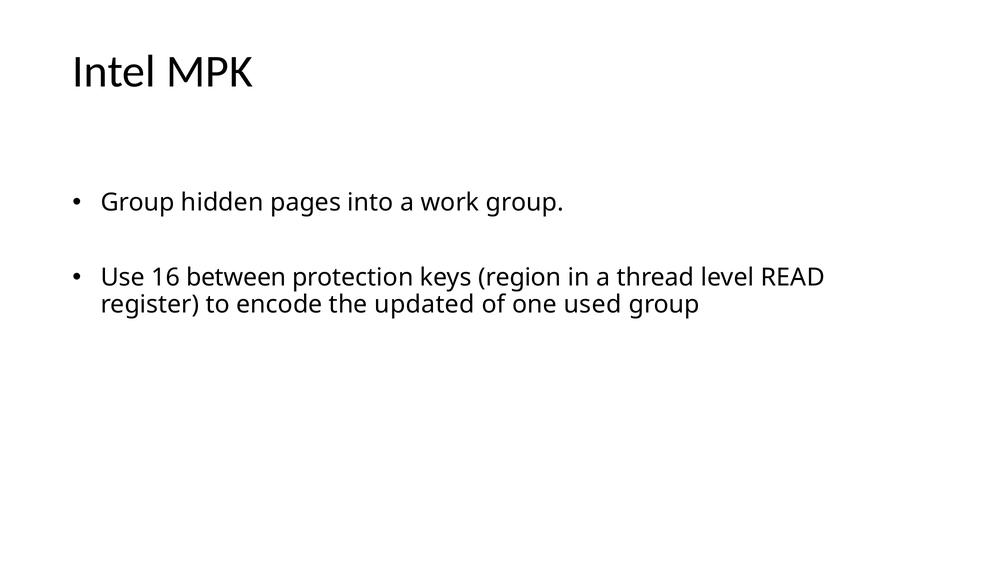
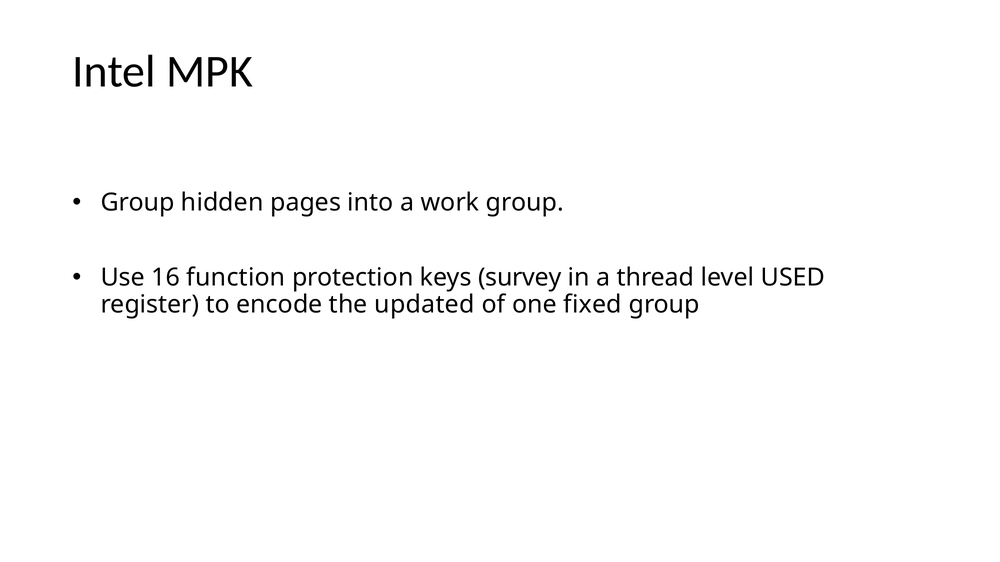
between: between -> function (236, 278)
region: region -> survey (520, 278)
READ: READ -> USED (793, 278)
used: used -> fixed (593, 305)
